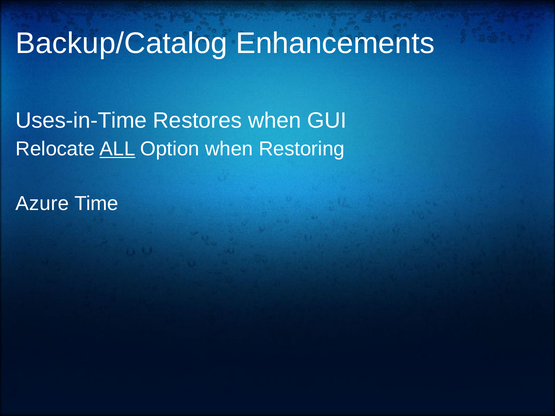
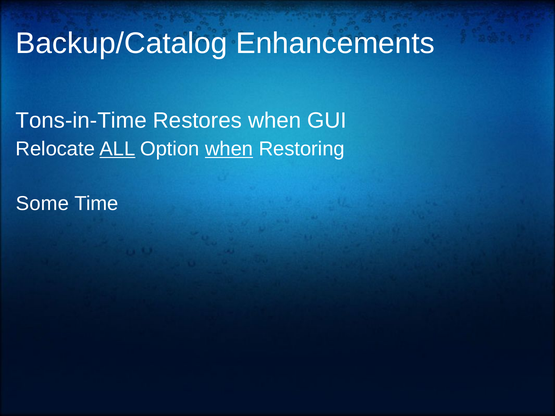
Uses-in-Time: Uses-in-Time -> Tons-in-Time (81, 121)
when underline: none -> present (229, 149)
Azure: Azure -> Some (42, 204)
